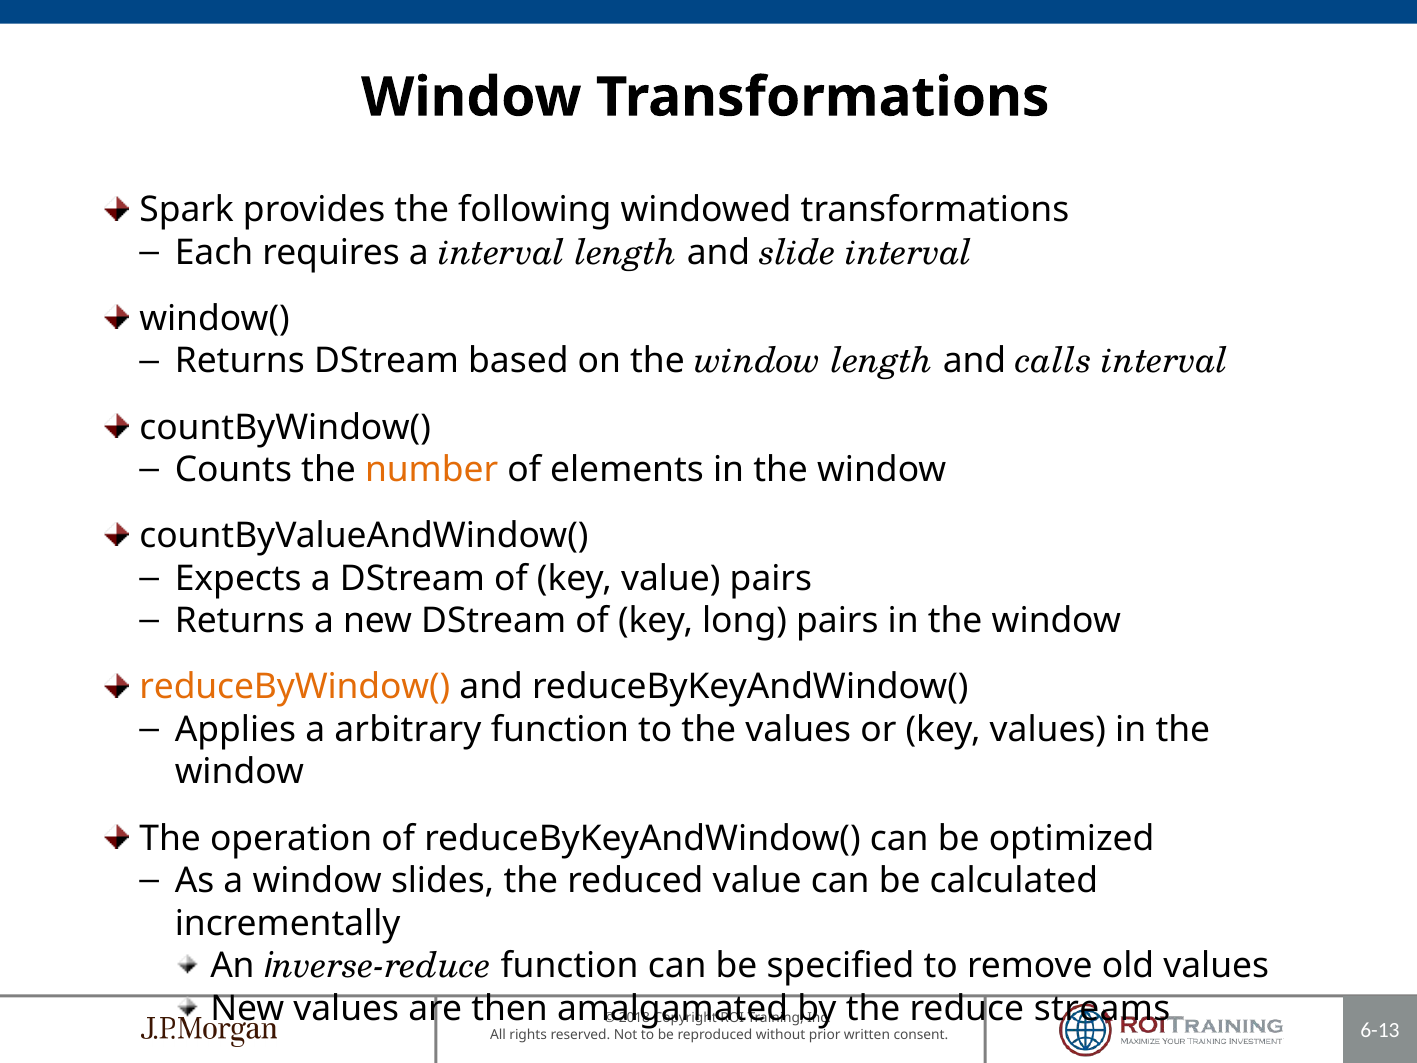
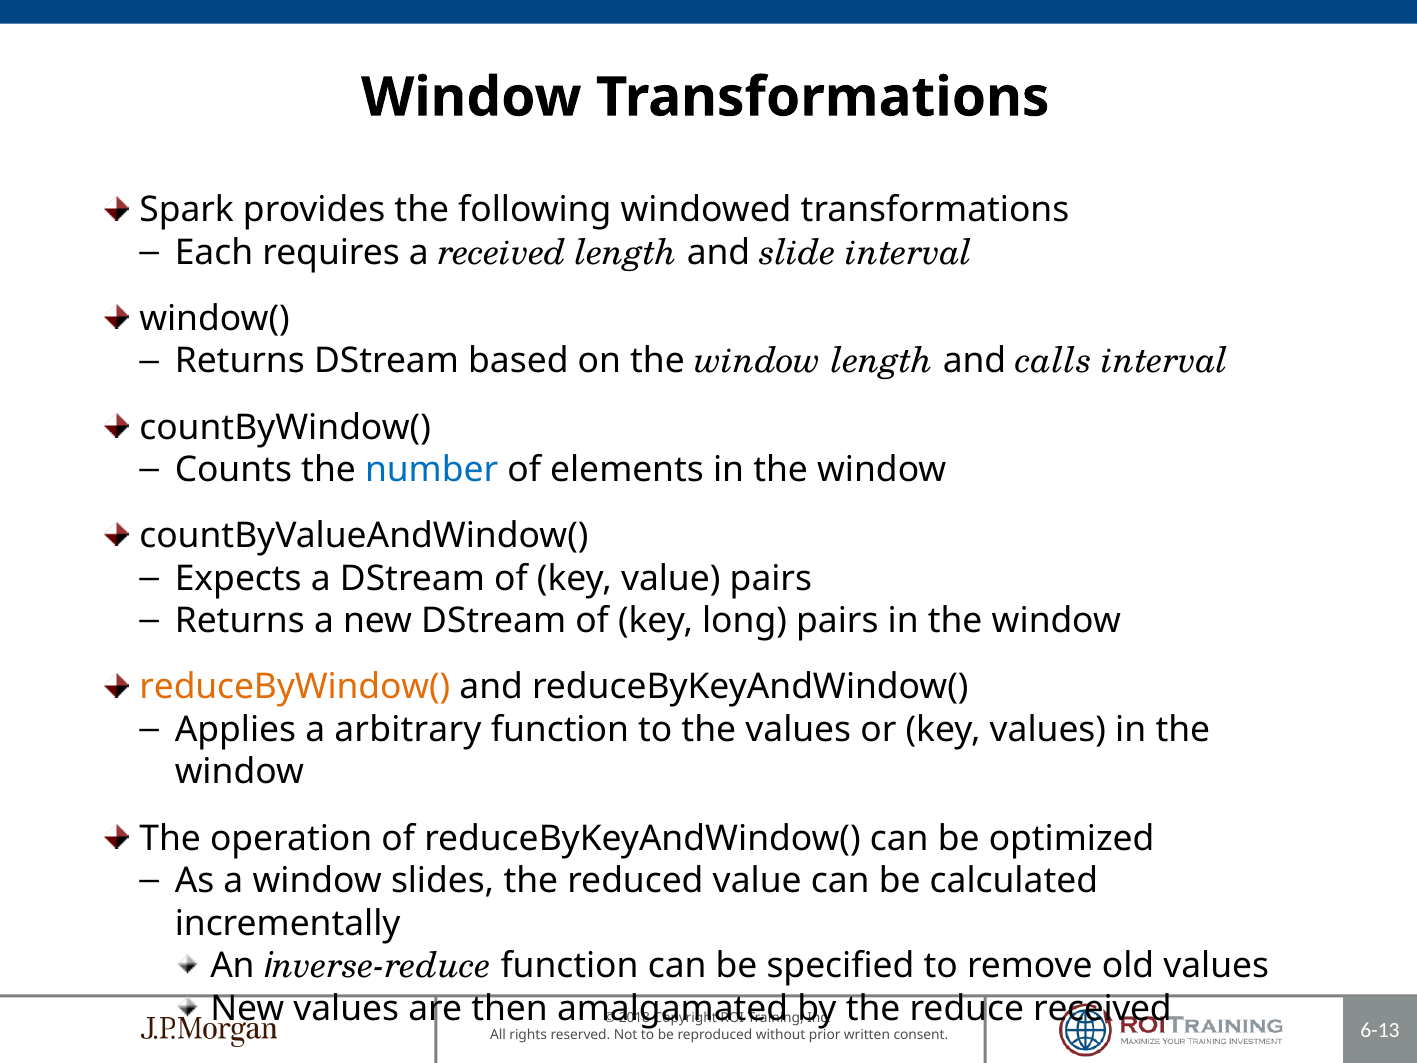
a interval: interval -> received (502, 253)
number colour: orange -> blue (432, 470)
reduce streams: streams -> received (1102, 1008)
